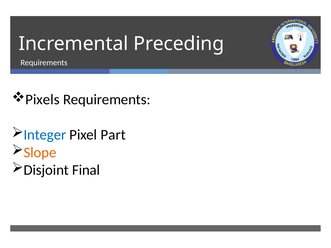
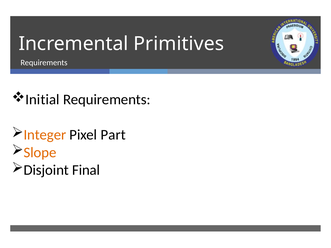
Preceding: Preceding -> Primitives (179, 44)
Pixels: Pixels -> Initial (42, 100)
Integer colour: blue -> orange (45, 135)
